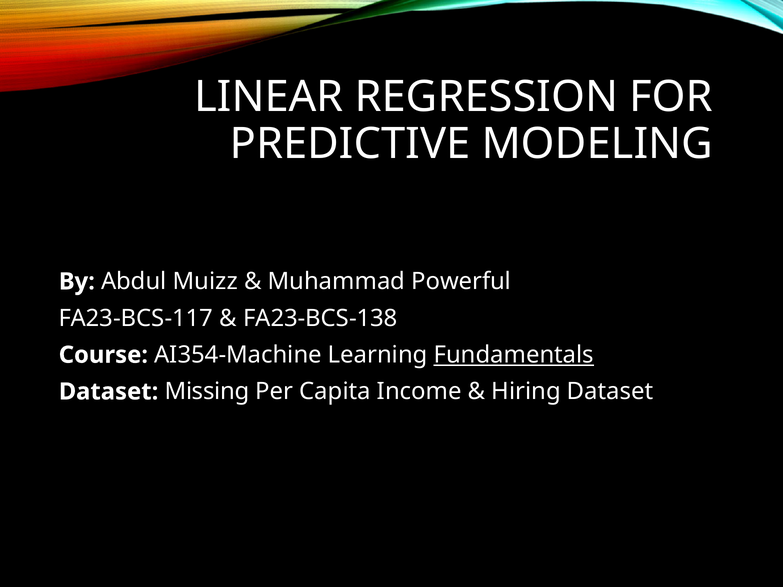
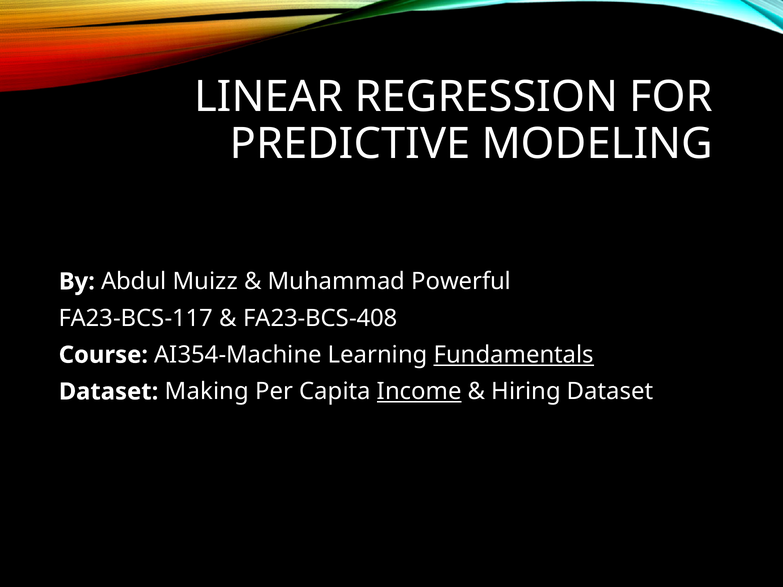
FA23-BCS-138: FA23-BCS-138 -> FA23-BCS-408 (320, 318)
Missing: Missing -> Making (207, 392)
Income underline: none -> present (419, 392)
